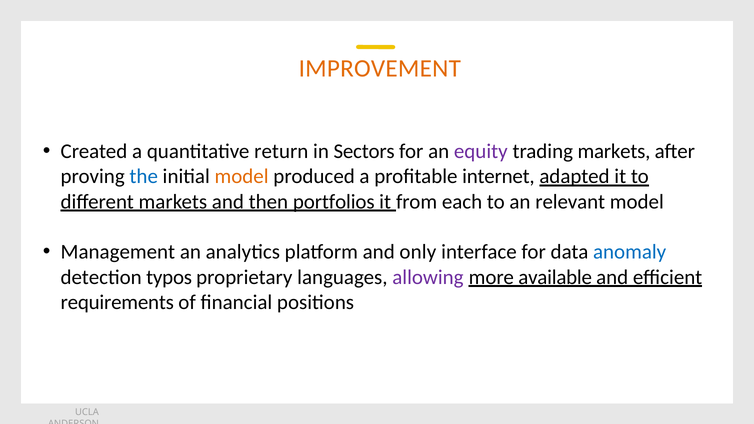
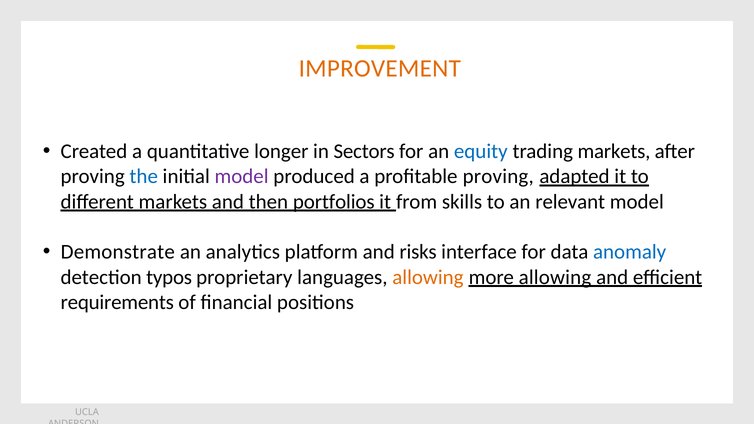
return: return -> longer (281, 151)
equity colour: purple -> blue (481, 151)
model colour: orange -> purple (242, 177)
profitable internet: internet -> proving (498, 177)
each: each -> skills (462, 202)
Management: Management -> Demonstrate (118, 252)
only: only -> risks (418, 252)
allowing colour: purple -> orange (428, 277)
more available: available -> allowing (555, 277)
